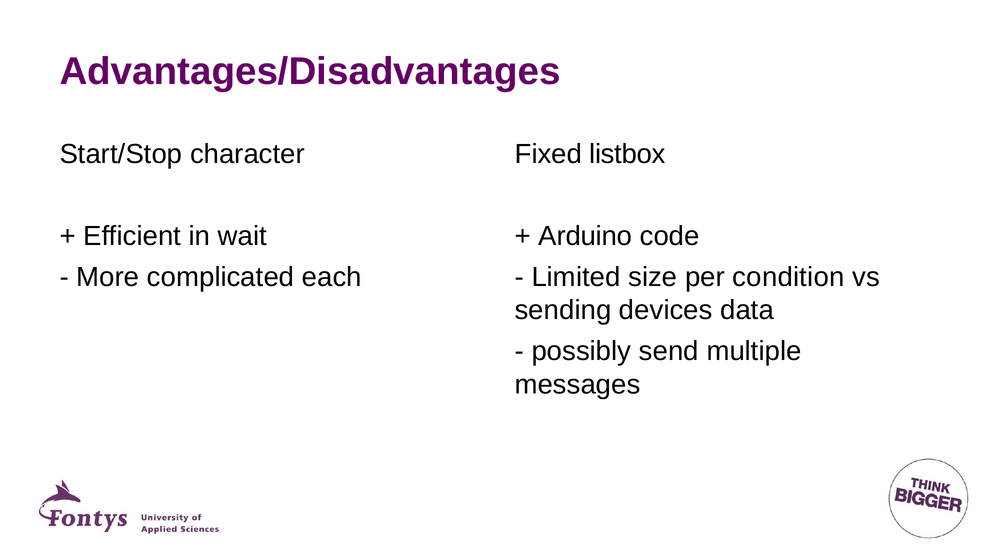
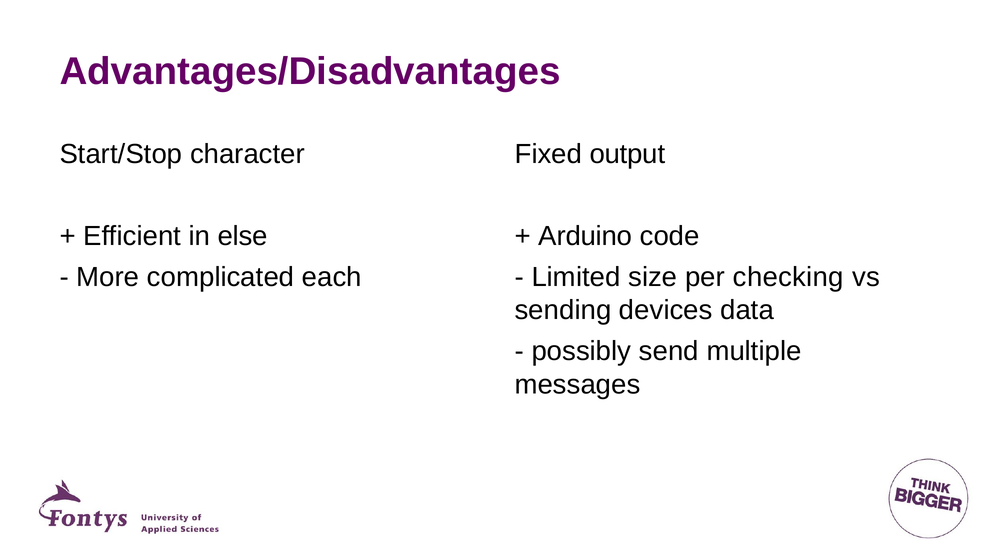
listbox: listbox -> output (627, 154)
wait: wait -> else (243, 236)
condition: condition -> checking (788, 277)
